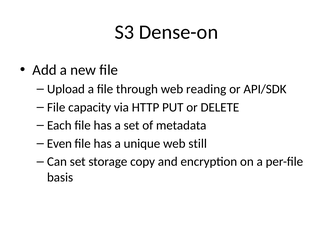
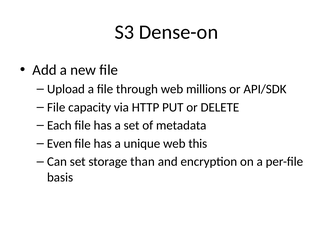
reading: reading -> millions (206, 89)
still: still -> this (198, 143)
copy: copy -> than (142, 162)
